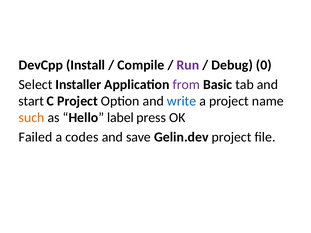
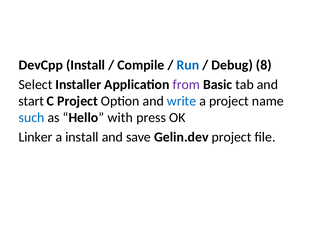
Run colour: purple -> blue (188, 65)
0: 0 -> 8 (264, 65)
such colour: orange -> blue (32, 118)
label: label -> with (120, 118)
Failed: Failed -> Linker (36, 137)
a codes: codes -> install (82, 137)
